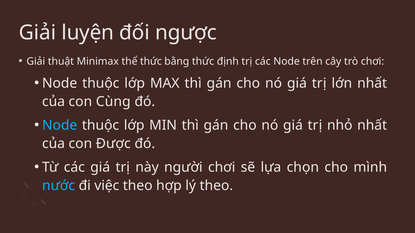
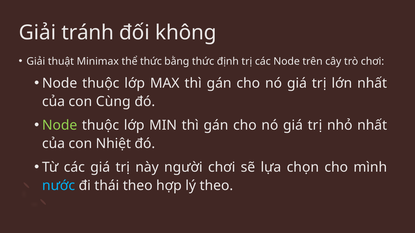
luyện: luyện -> tránh (88, 33)
ngược: ngược -> không (186, 33)
Node colour: light blue -> light green (60, 126)
Được: Được -> Nhiệt (113, 144)
việc: việc -> thái (107, 186)
